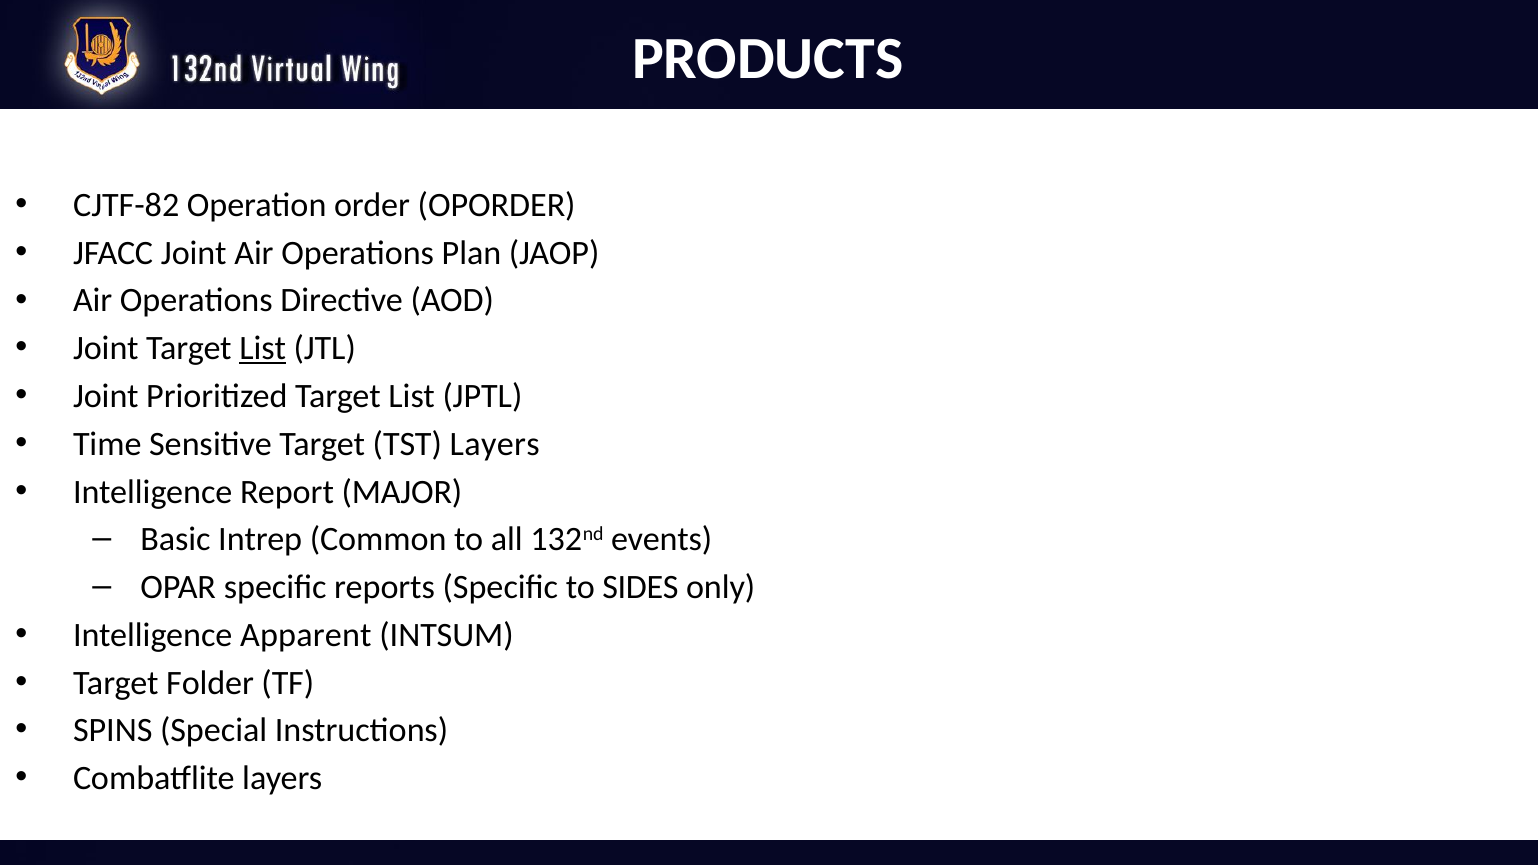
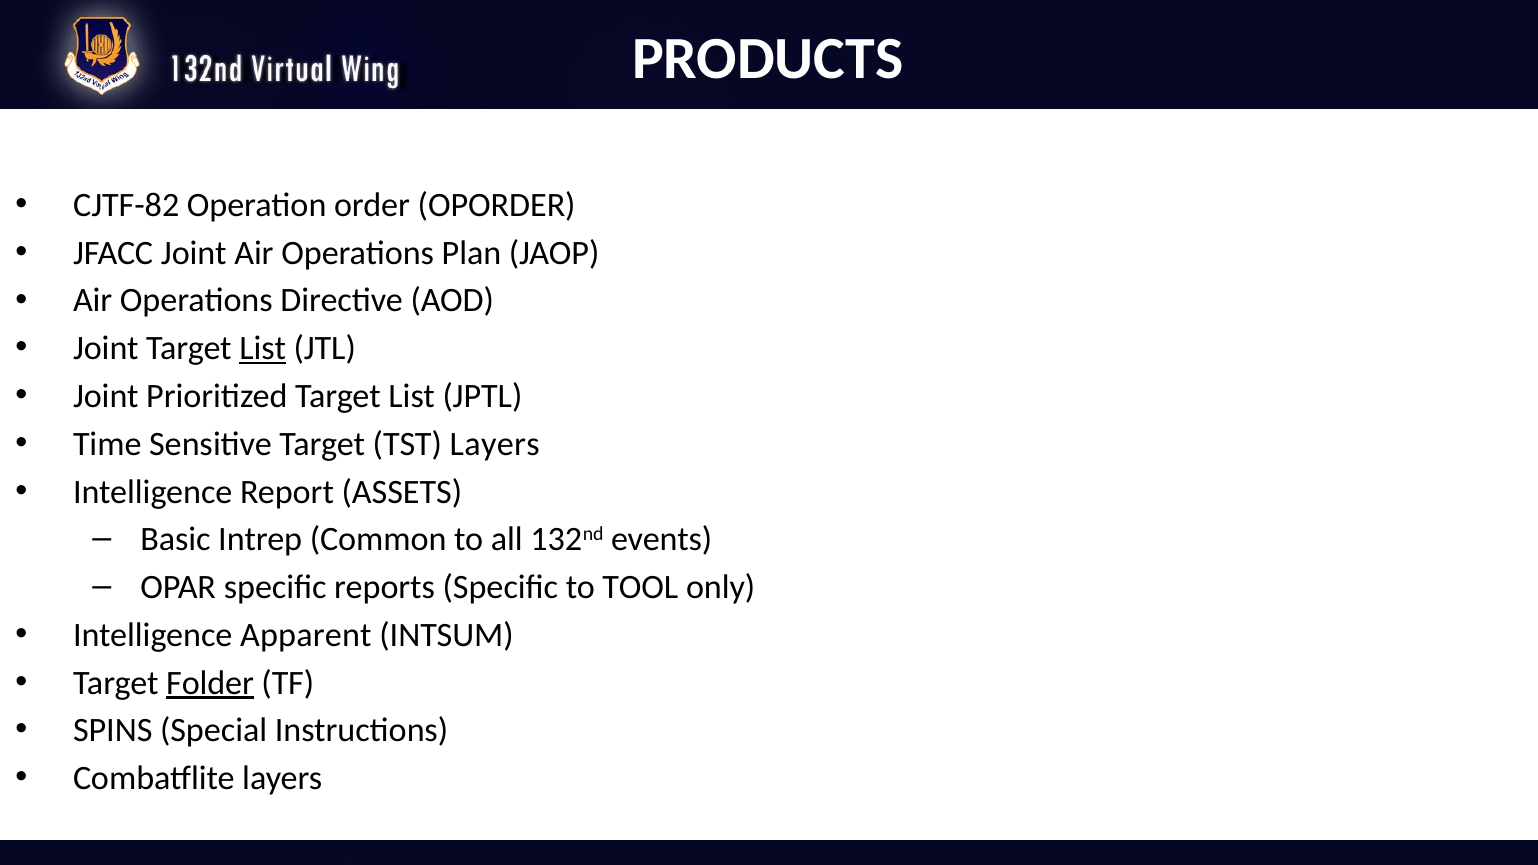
MAJOR: MAJOR -> ASSETS (402, 492)
SIDES: SIDES -> TOOL (640, 587)
Folder underline: none -> present (210, 683)
